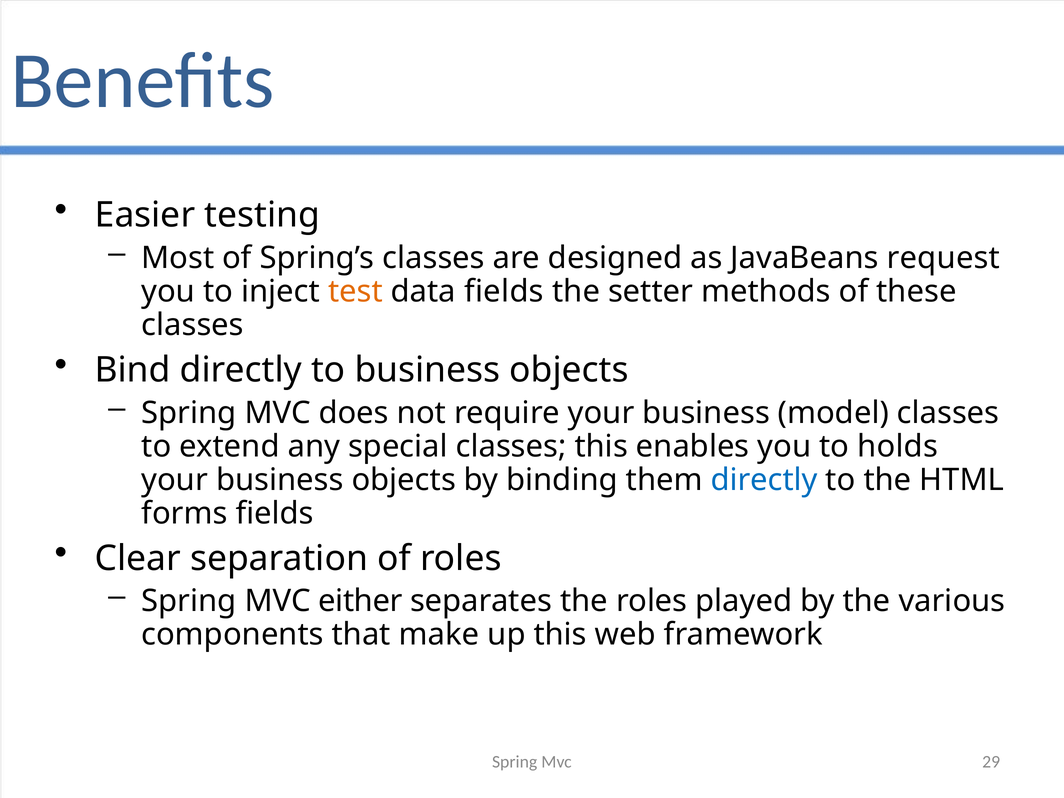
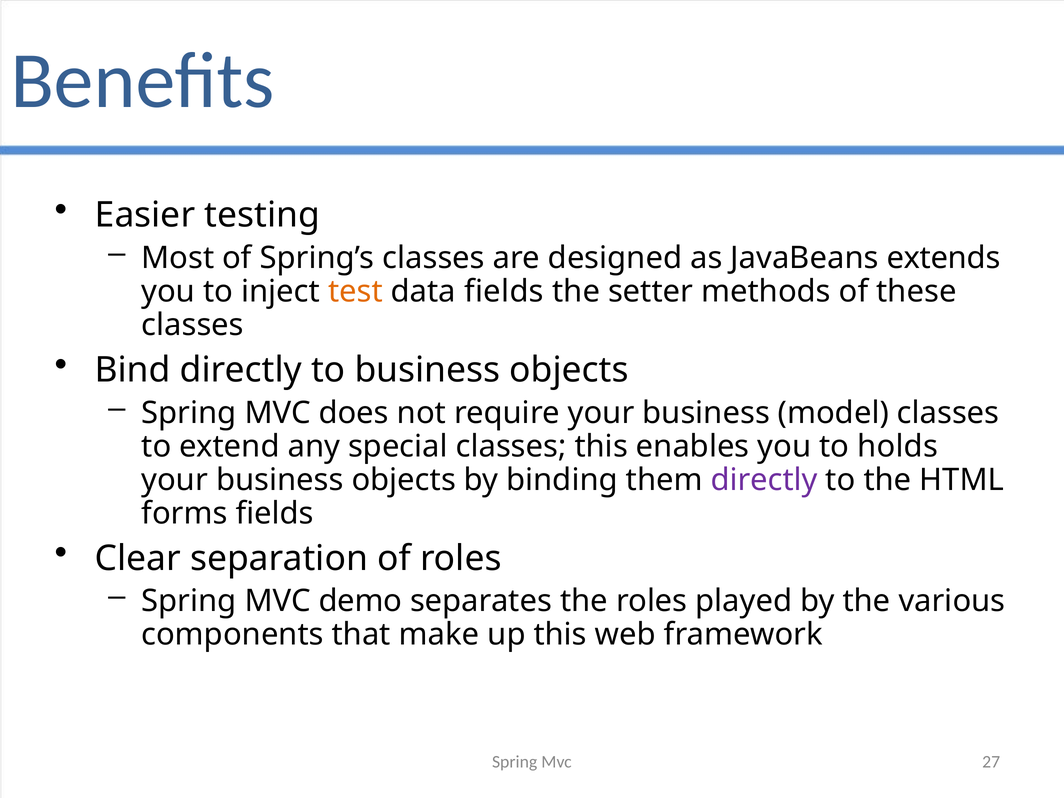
request: request -> extends (944, 258)
directly colour: blue -> purple (764, 480)
either: either -> demo (360, 601)
29: 29 -> 27 (991, 762)
